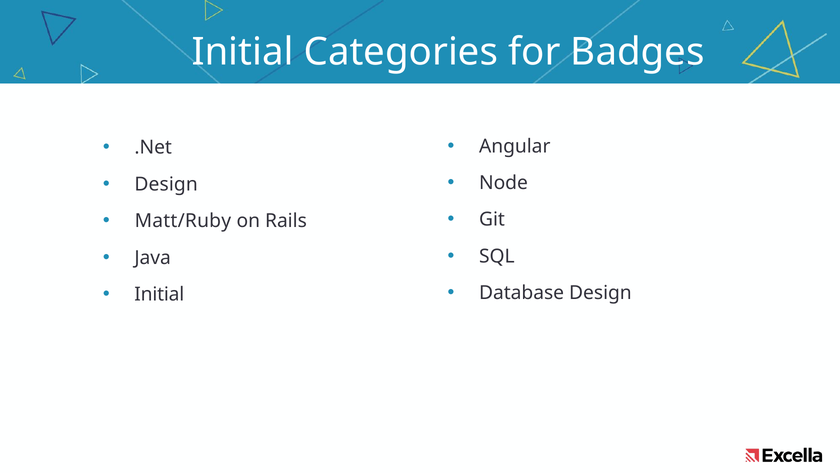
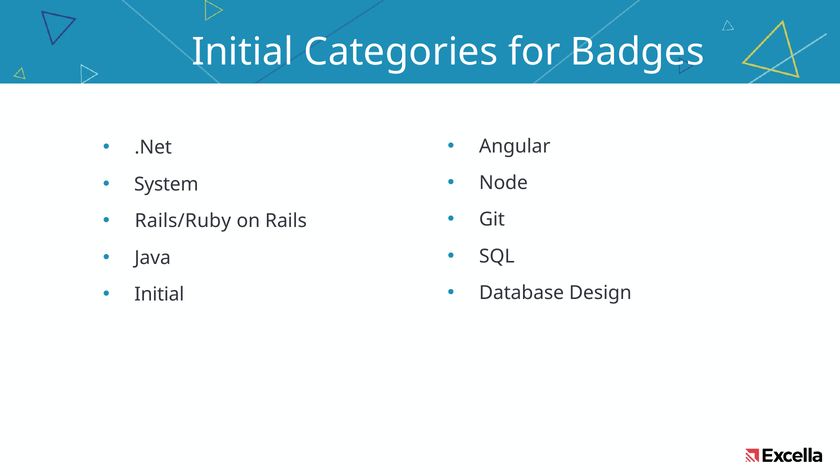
Design: Design -> System (166, 184)
Matt/Ruby: Matt/Ruby -> Rails/Ruby (183, 221)
